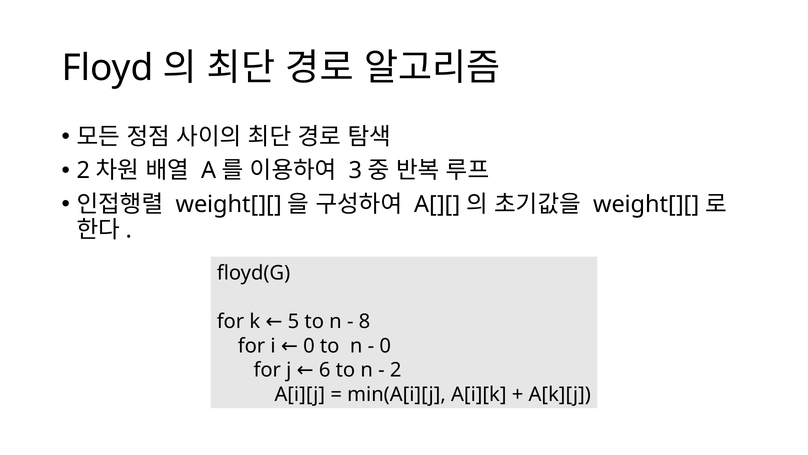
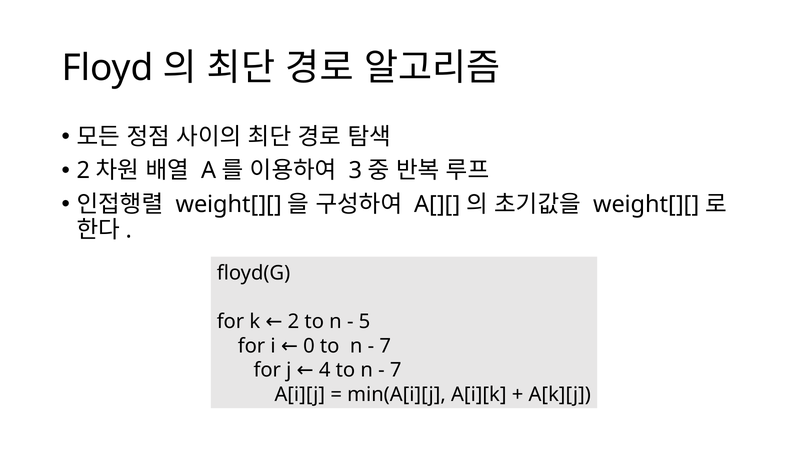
k 5: 5 -> 2 (293, 321)
8: 8 -> 5 (365, 321)
0: 0 -> 7 (385, 346)
6: 6 -> 4 (325, 370)
2: 2 -> 7 (396, 370)
